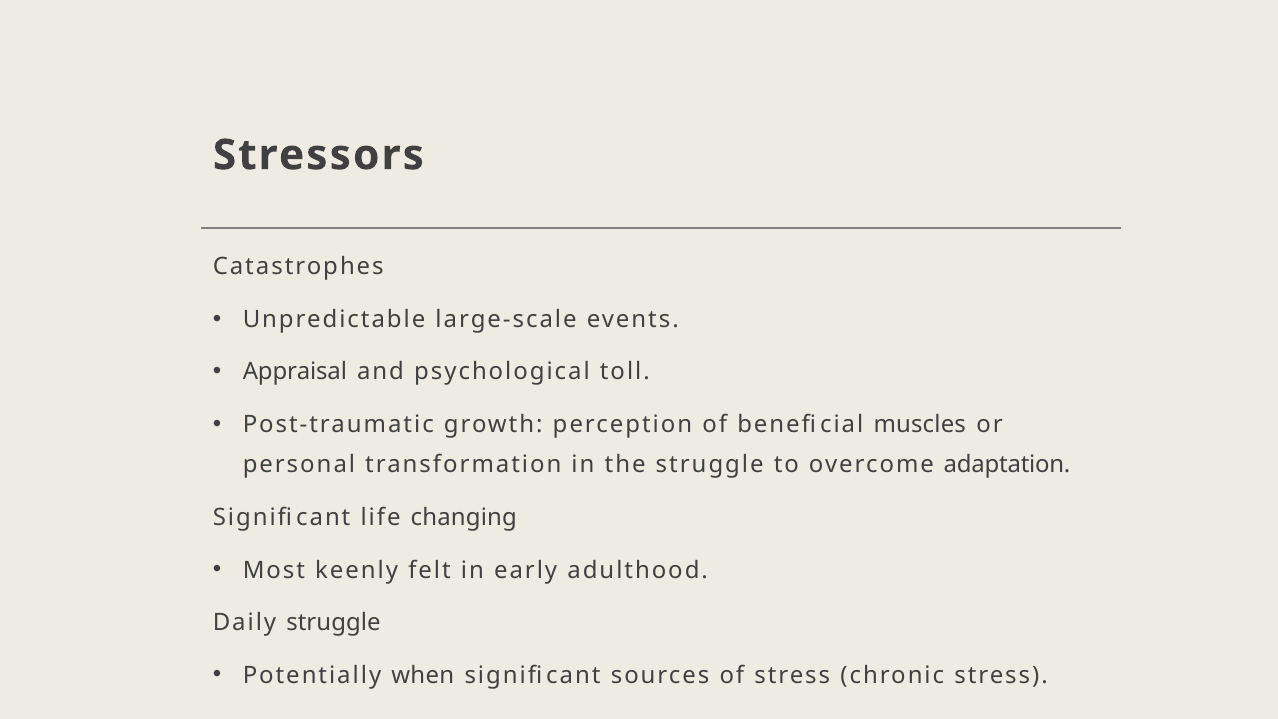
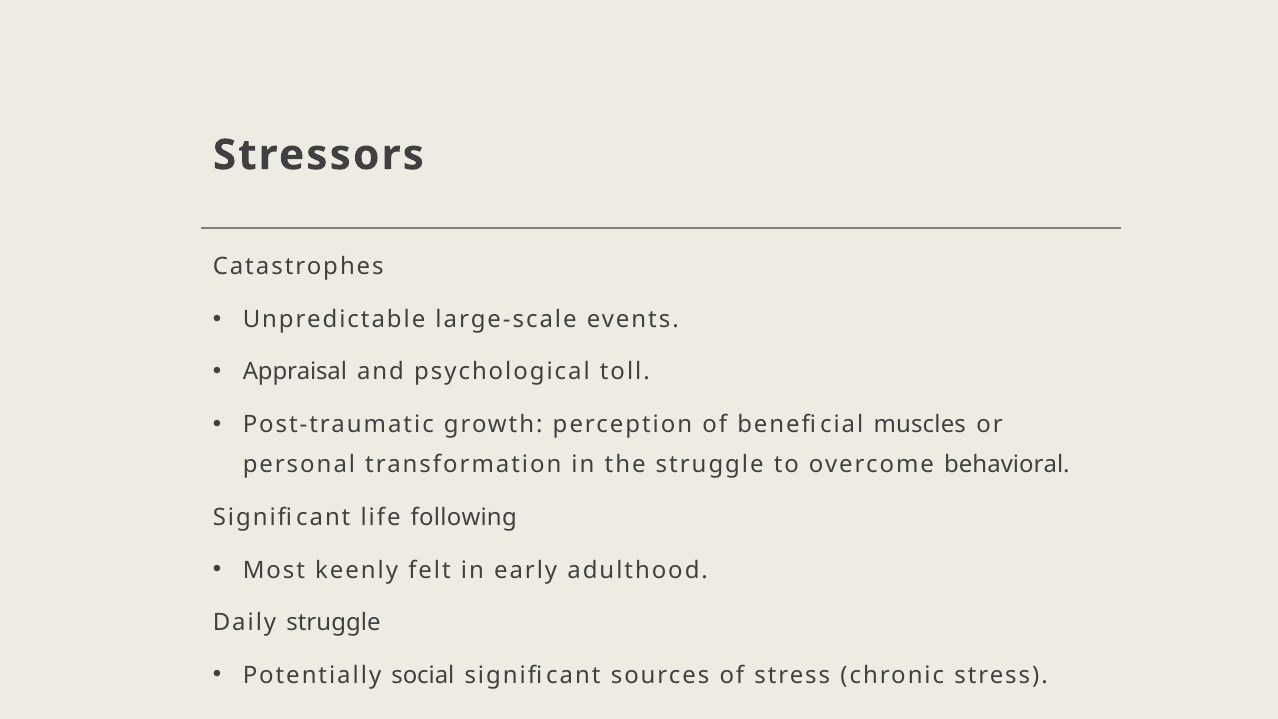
adaptation: adaptation -> behavioral (1007, 465)
changing: changing -> following (464, 517)
when: when -> social (423, 675)
